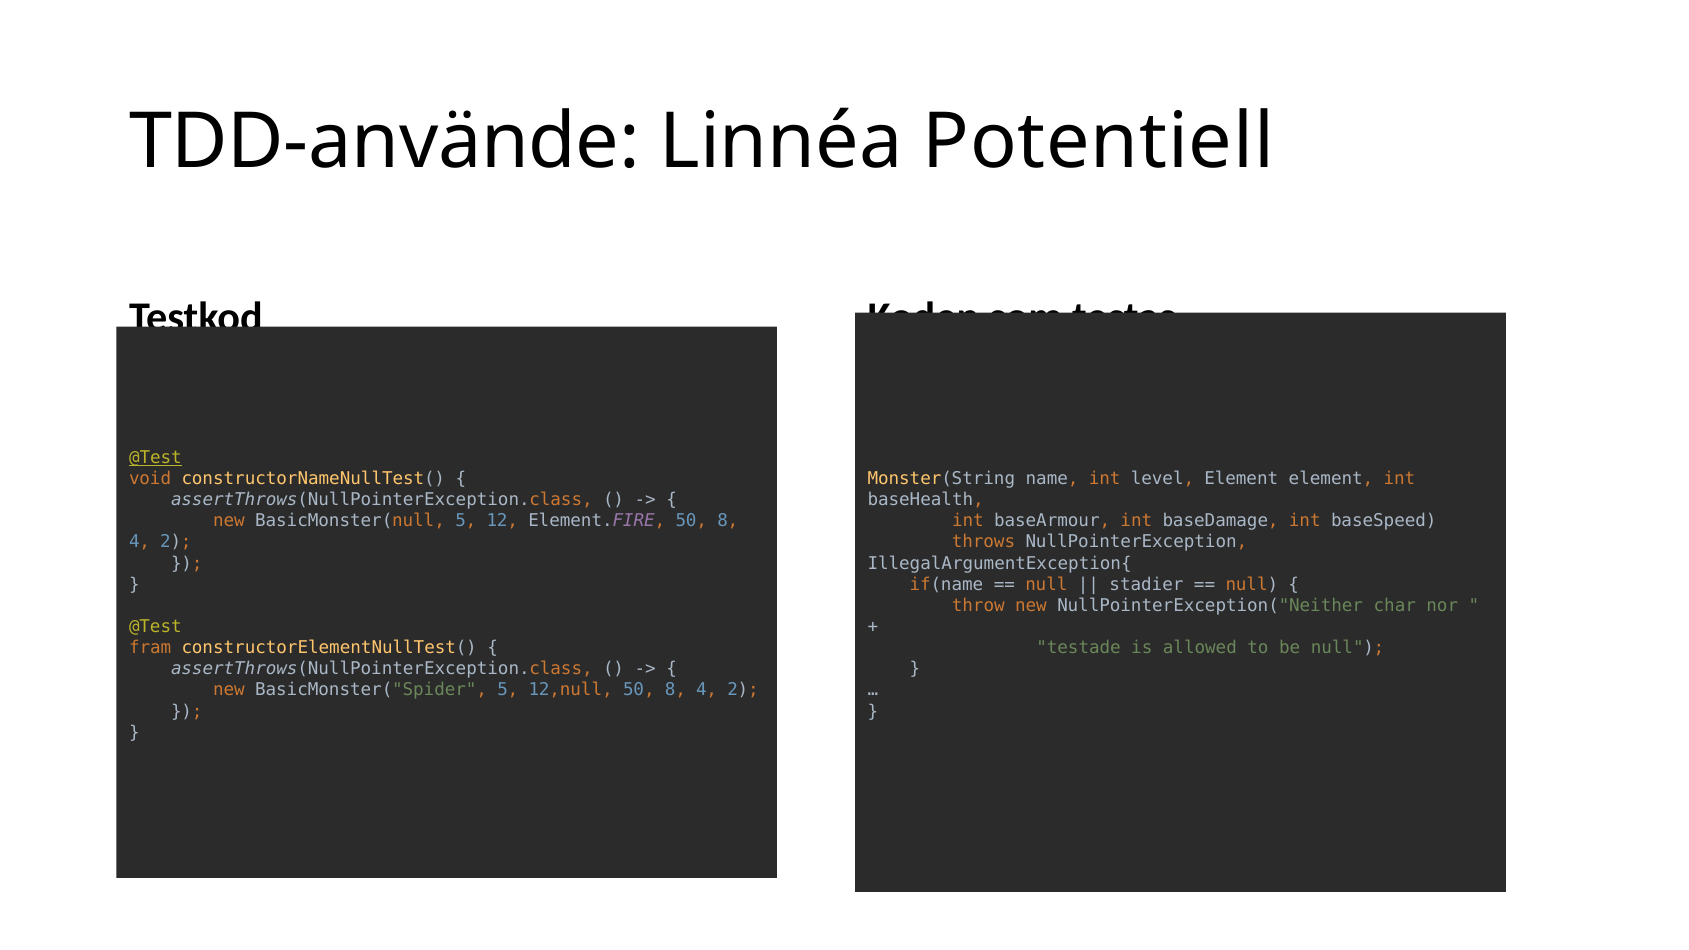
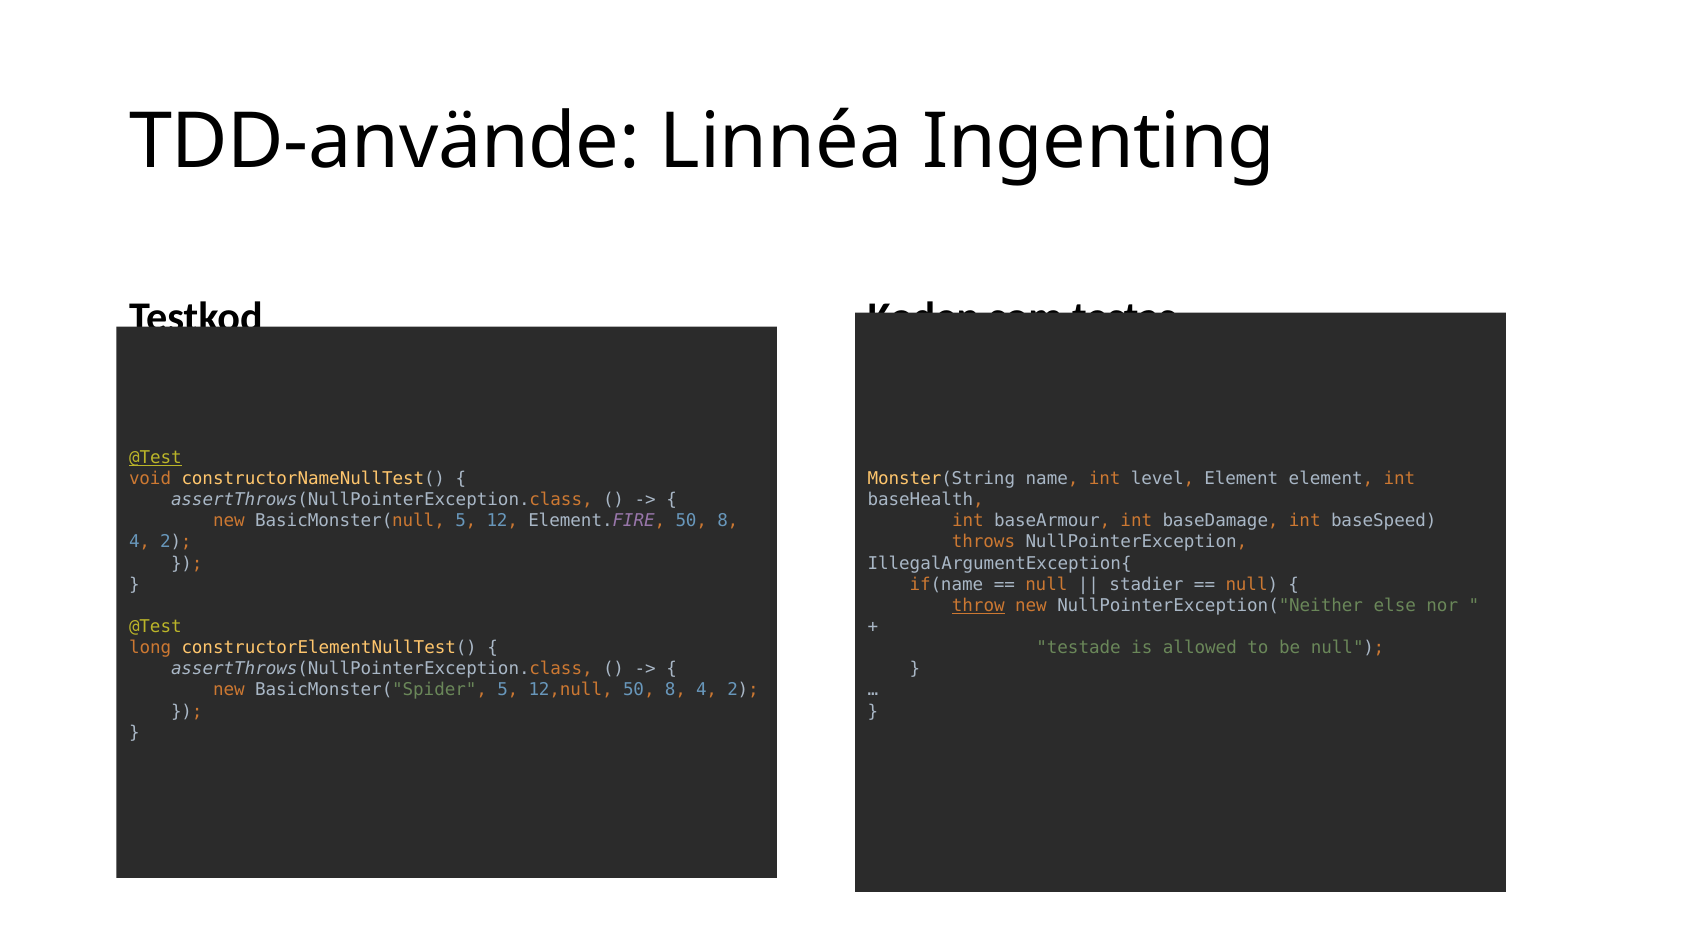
Potentiell: Potentiell -> Ingenting (1099, 142)
throw underline: none -> present (978, 606)
char: char -> else (1395, 606)
fram: fram -> long (150, 648)
